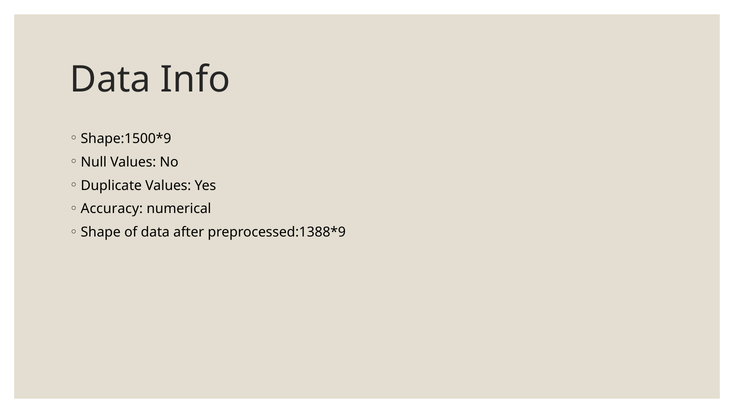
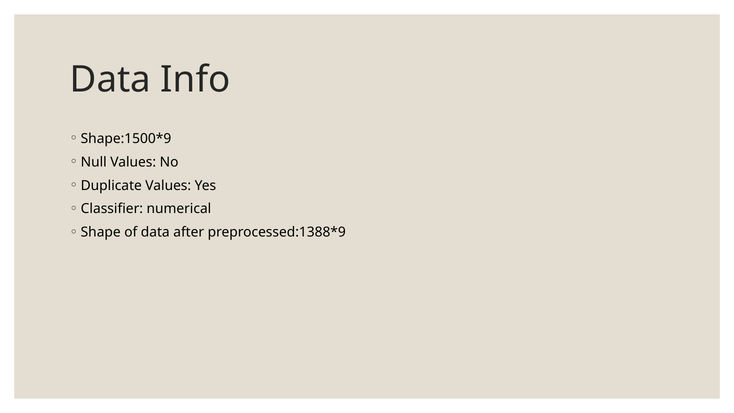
Accuracy: Accuracy -> Classifier (112, 209)
